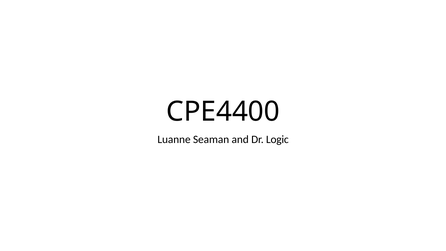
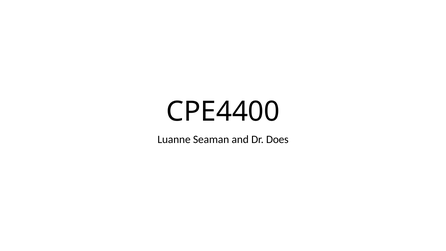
Logic: Logic -> Does (277, 139)
